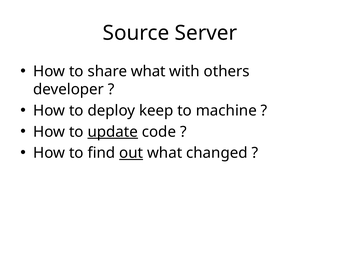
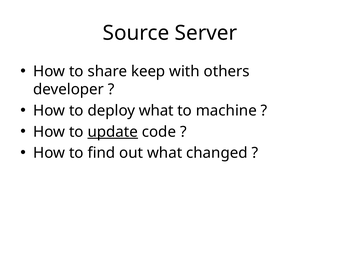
share what: what -> keep (148, 71)
deploy keep: keep -> what (156, 111)
out underline: present -> none (131, 153)
